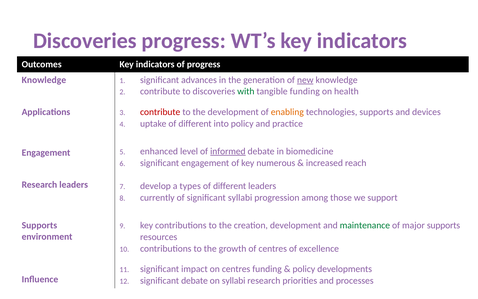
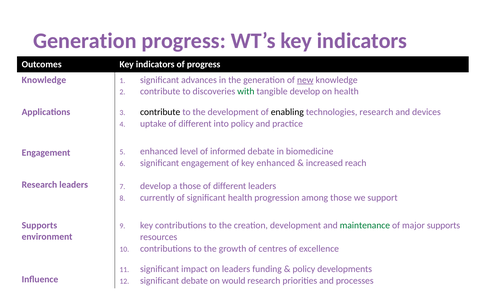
Discoveries: Discoveries -> Generation (85, 41)
tangible funding: funding -> develop (305, 91)
contribute colour: red -> black (160, 112)
enabling colour: orange -> black (287, 112)
technologies supports: supports -> research (376, 112)
informed underline: present -> none (228, 151)
key numerous: numerous -> enhanced (276, 163)
a types: types -> those (190, 186)
significant syllabi: syllabi -> health (240, 198)
on centres: centres -> leaders (236, 269)
on syllabi: syllabi -> would (234, 280)
